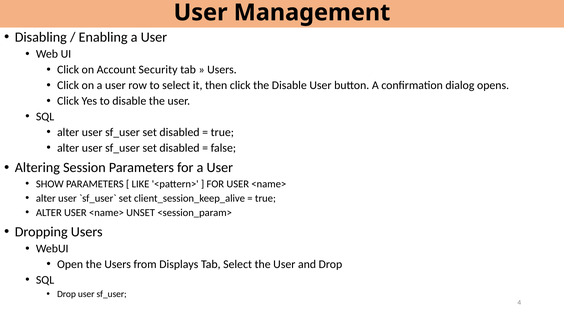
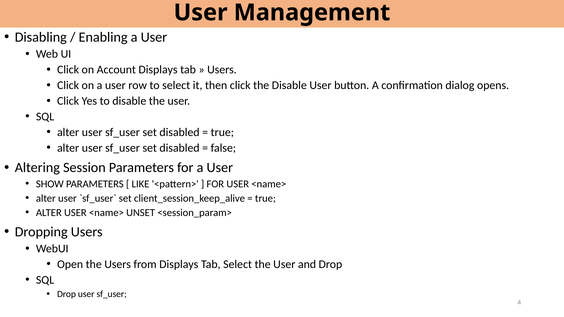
Account Security: Security -> Displays (158, 70)
